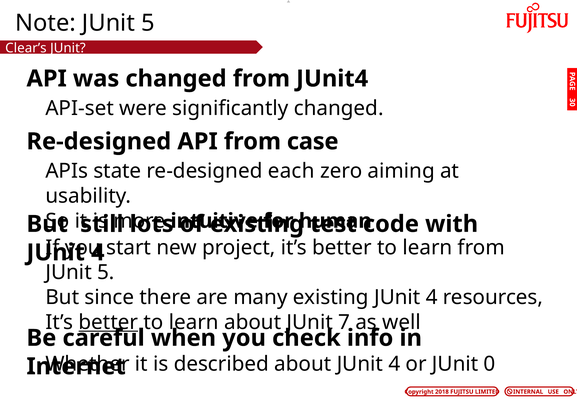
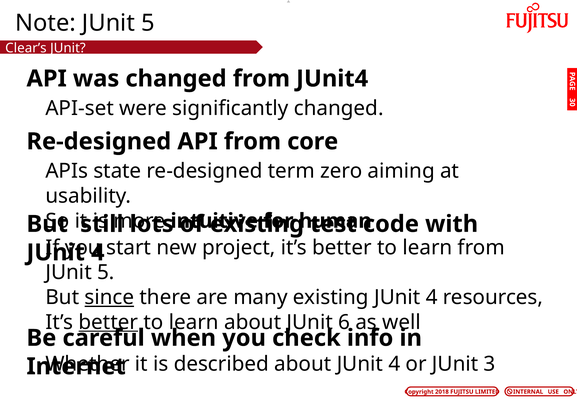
case: case -> core (313, 141)
each: each -> term (291, 171)
since underline: none -> present (109, 297)
7: 7 -> 6 (344, 322)
JUnit 0: 0 -> 3 (490, 364)
